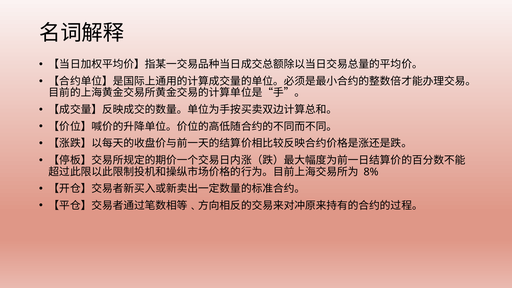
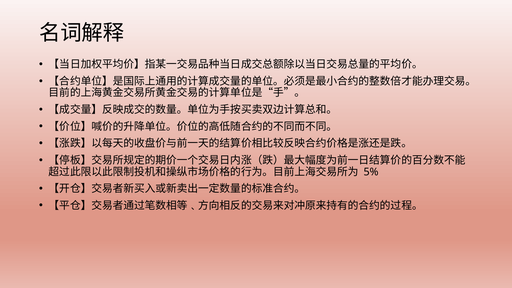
8%: 8% -> 5% (371, 172)
